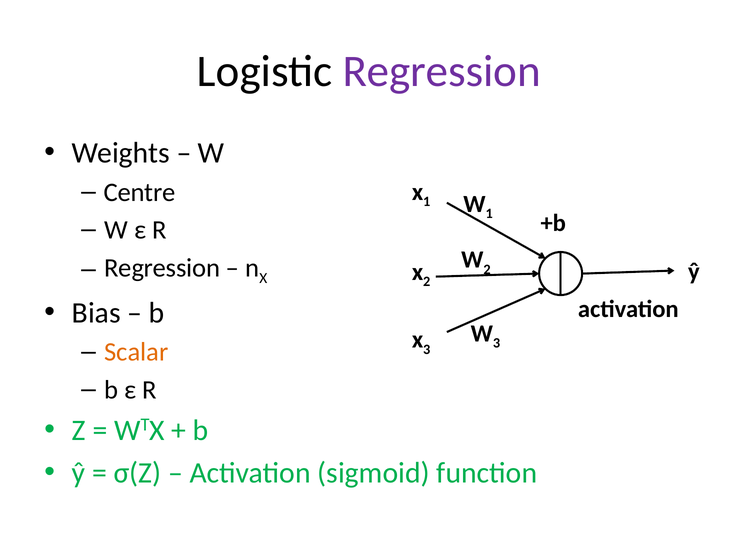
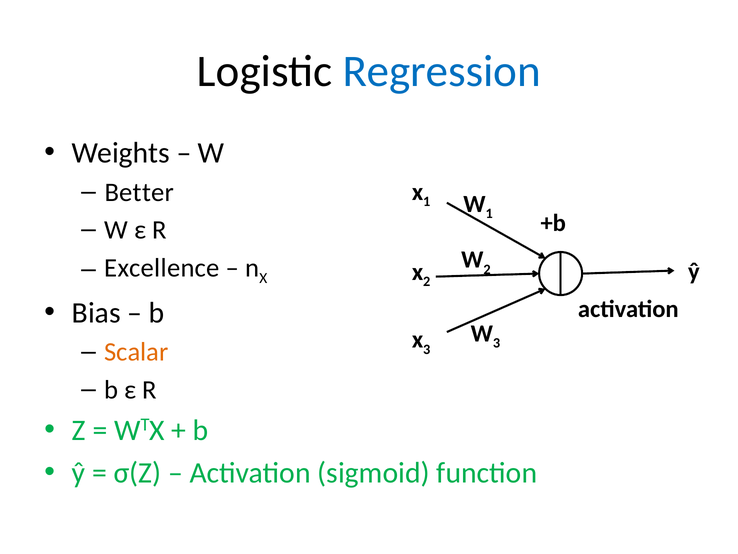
Regression colour: purple -> blue (442, 71)
Centre: Centre -> Better (139, 192)
Regression: Regression -> Excellence (162, 268)
